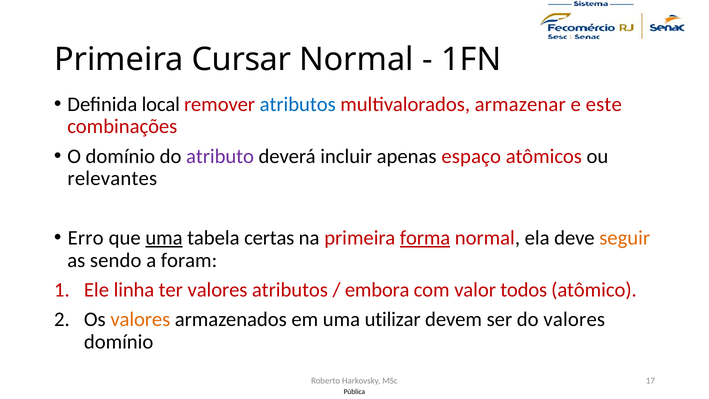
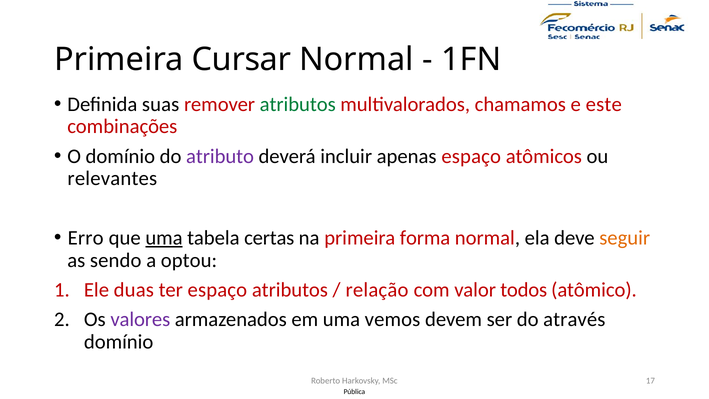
local: local -> suas (161, 104)
atributos colour: blue -> green (298, 104)
armazenar: armazenar -> chamamos (520, 104)
forma underline: present -> none (425, 238)
foram: foram -> optou (189, 260)
linha: linha -> duas (134, 290)
ter valores: valores -> espaço (217, 290)
embora: embora -> relação (377, 290)
valores colour: orange -> purple (140, 319)
utilizar: utilizar -> vemos (393, 319)
do valores: valores -> através (574, 319)
